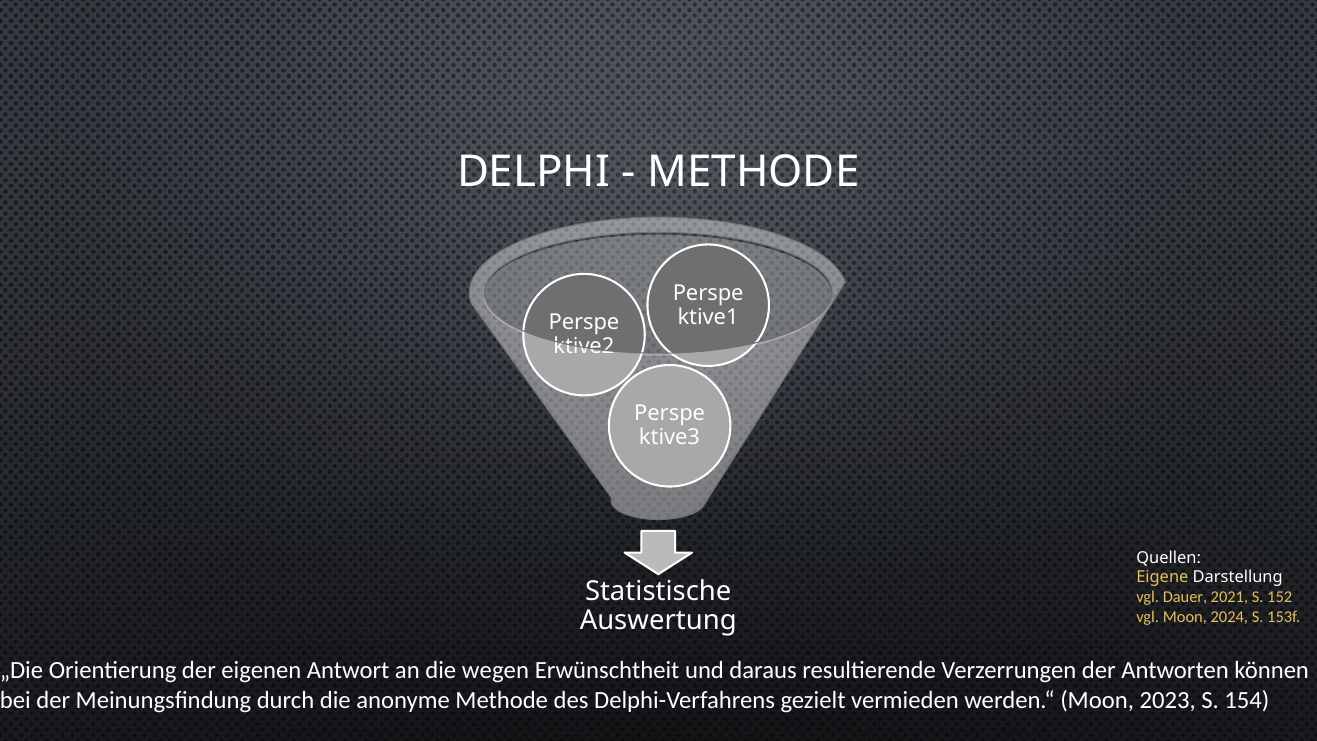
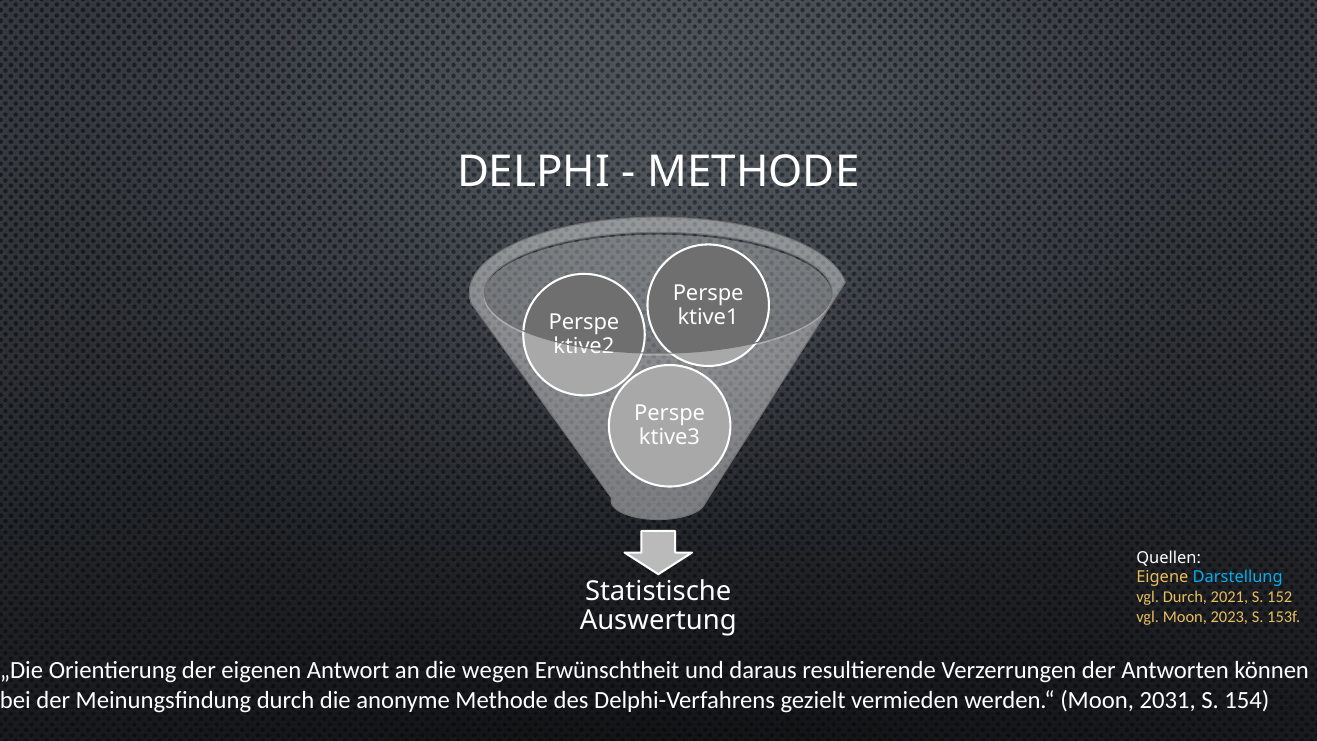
Darstellung colour: white -> light blue (1238, 577)
vgl Dauer: Dauer -> Durch (1185, 597)
2024: 2024 -> 2023 (1229, 617)
2023: 2023 -> 2031 (1168, 700)
